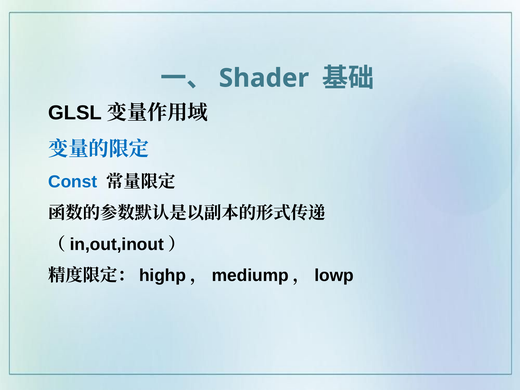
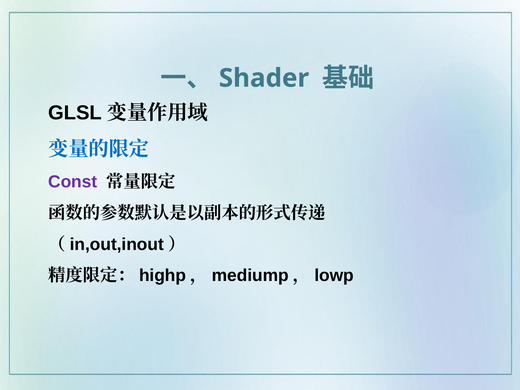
Const colour: blue -> purple (73, 182)
